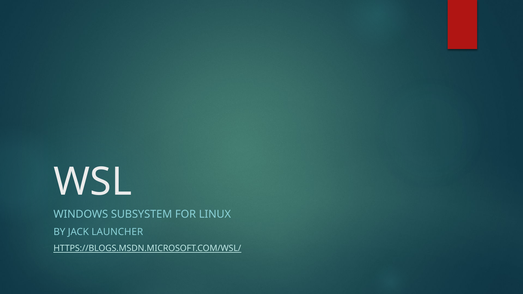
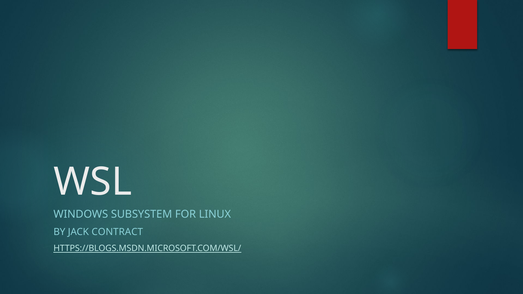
LAUNCHER: LAUNCHER -> CONTRACT (117, 232)
